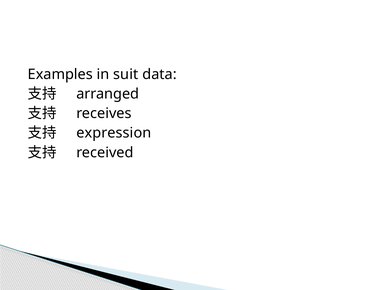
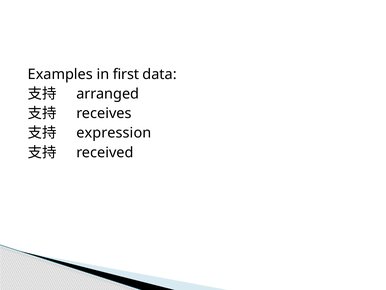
suit: suit -> first (126, 74)
